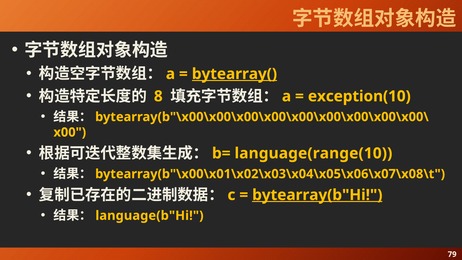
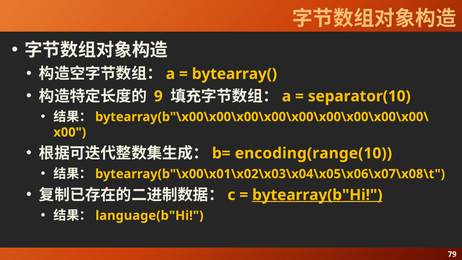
bytearray( underline: present -> none (234, 74)
8: 8 -> 9 (158, 96)
exception(10: exception(10 -> separator(10 (359, 96)
language(range(10: language(range(10 -> encoding(range(10 (313, 153)
